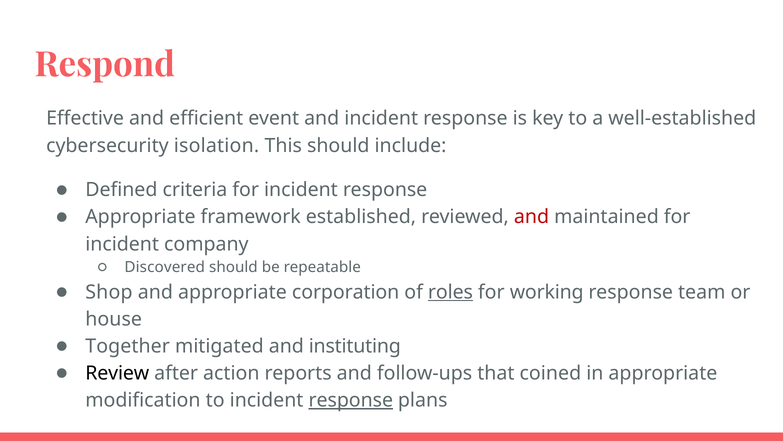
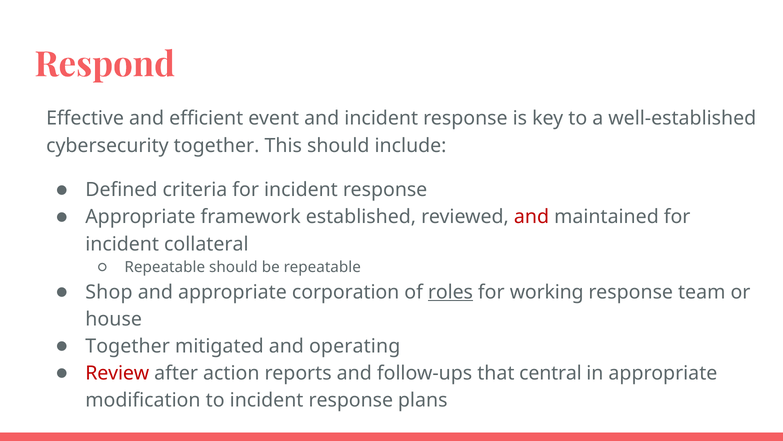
cybersecurity isolation: isolation -> together (217, 145)
company: company -> collateral (206, 244)
Discovered: Discovered -> Repeatable (165, 267)
instituting: instituting -> operating (355, 346)
Review colour: black -> red (117, 373)
coined: coined -> central (550, 373)
response underline: present -> none (351, 400)
